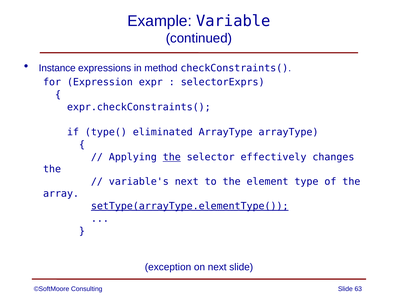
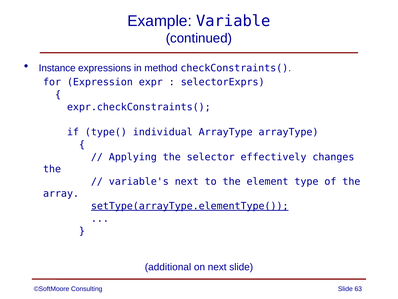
eliminated: eliminated -> individual (163, 132)
the underline: present -> none (172, 157)
exception: exception -> additional (168, 267)
